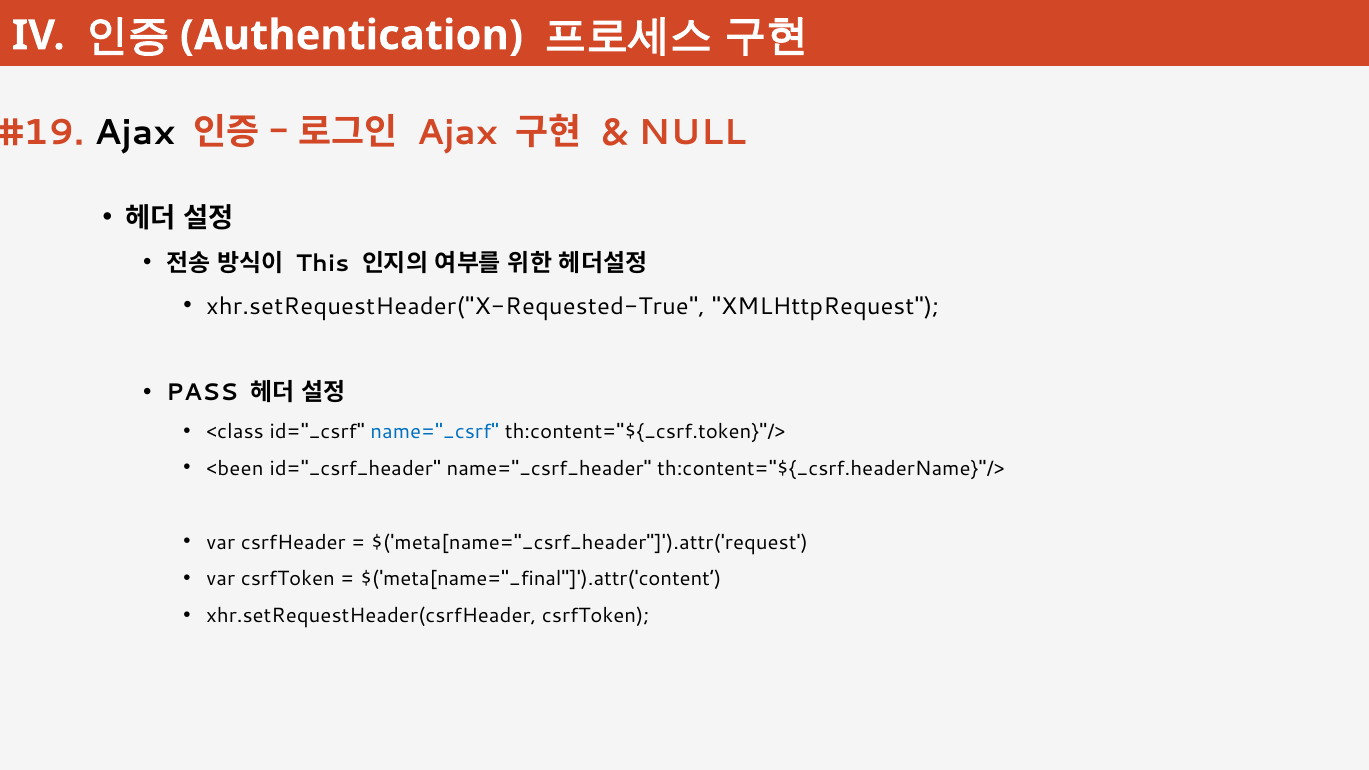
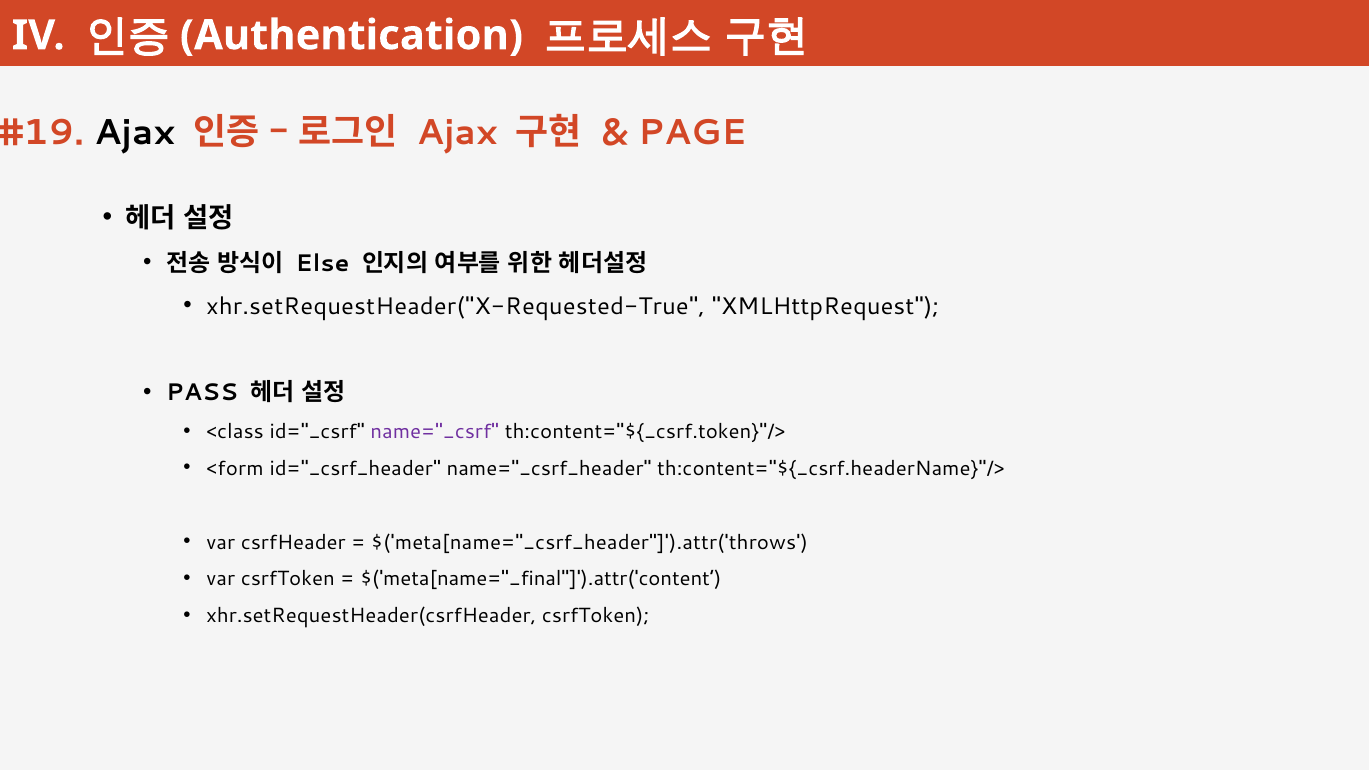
NULL: NULL -> PAGE (692, 133)
This: This -> Else (323, 263)
name="_csrf colour: blue -> purple (435, 431)
<been: <been -> <form (235, 468)
$('meta[name="_csrf_header"]').attr('request: $('meta[name="_csrf_header"]').attr('request -> $('meta[name="_csrf_header"]').attr('throws (590, 542)
